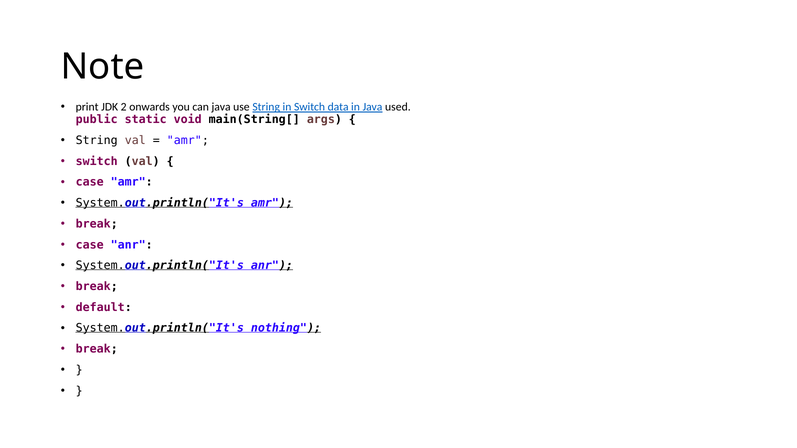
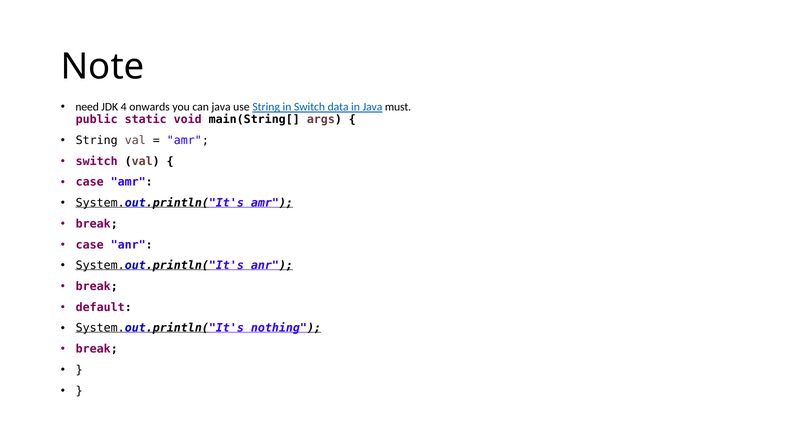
print: print -> need (87, 107)
2: 2 -> 4 (124, 107)
used: used -> must (398, 107)
